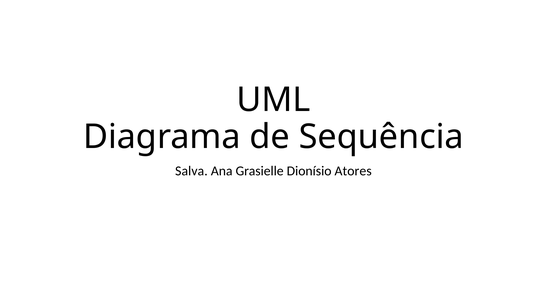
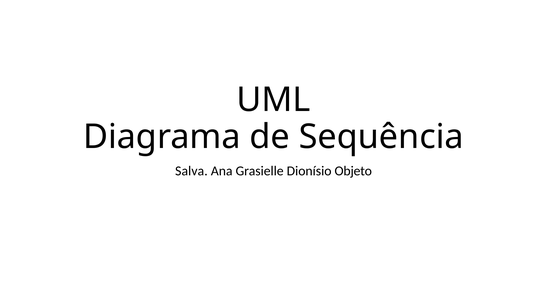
Atores: Atores -> Objeto (353, 171)
